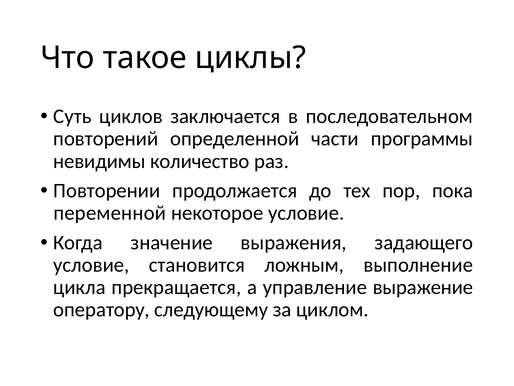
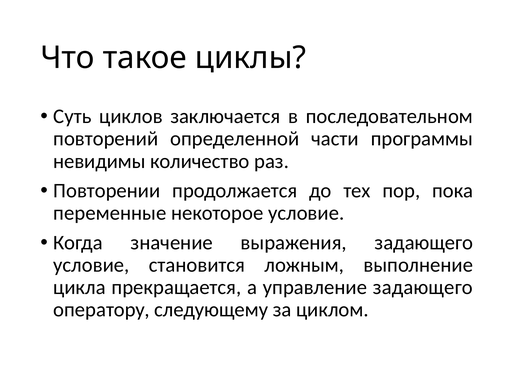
переменной: переменной -> переменные (110, 213)
управление выражение: выражение -> задающего (423, 287)
